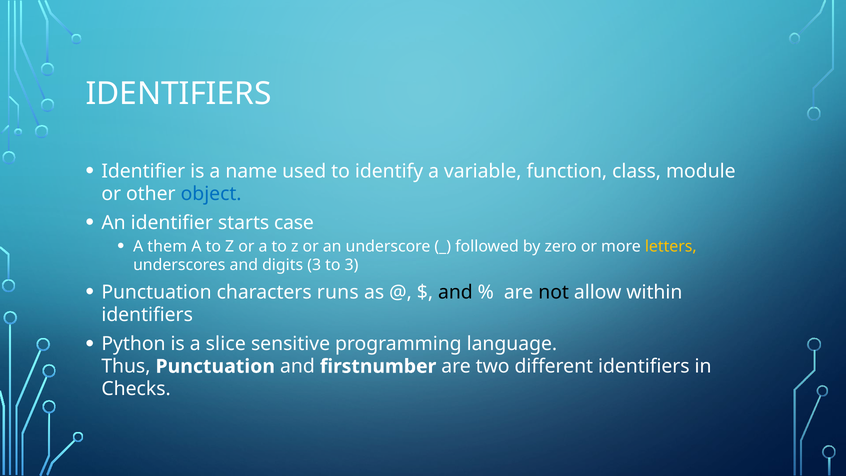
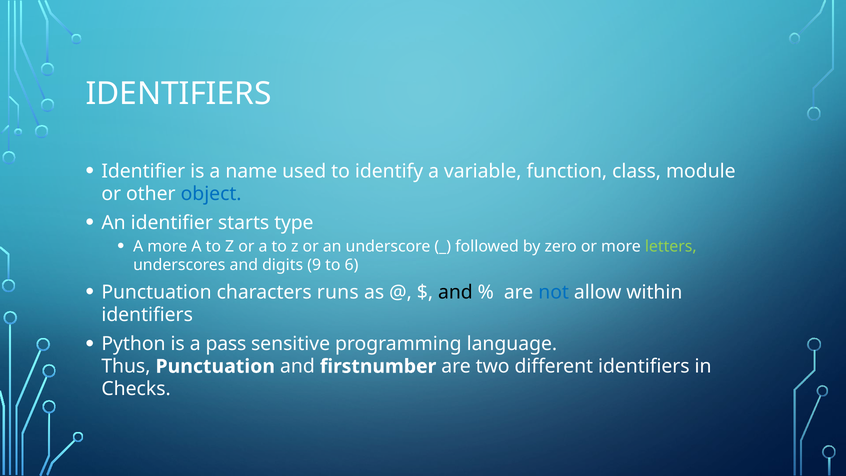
case: case -> type (294, 223)
A them: them -> more (167, 247)
letters colour: yellow -> light green (671, 247)
digits 3: 3 -> 9 (314, 265)
to 3: 3 -> 6 (351, 265)
not colour: black -> blue (554, 292)
slice: slice -> pass (226, 344)
